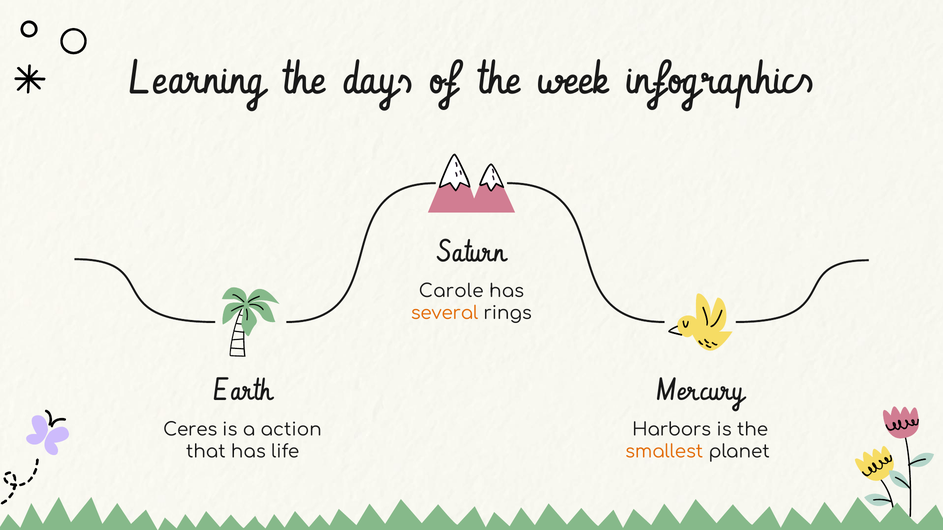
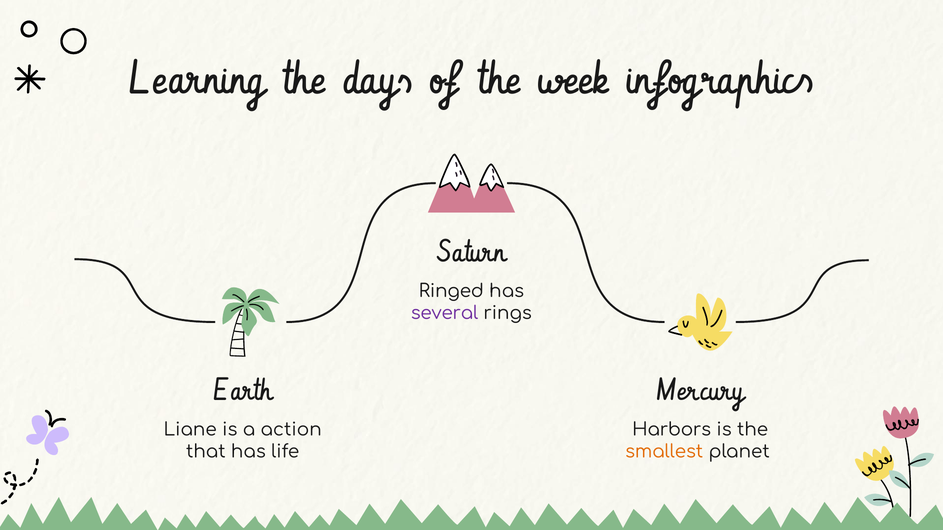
Carole: Carole -> Ringed (451, 292)
several colour: orange -> purple (444, 314)
Ceres: Ceres -> Liane (190, 430)
